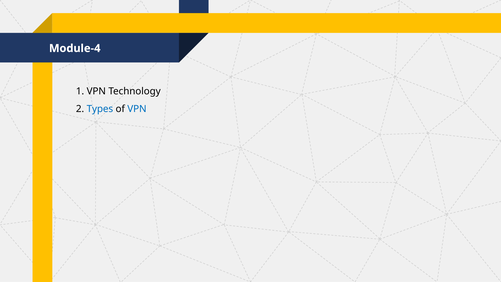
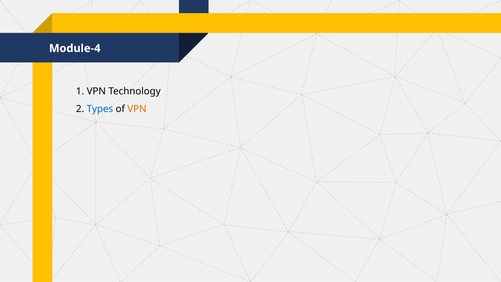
VPN colour: blue -> orange (137, 109)
